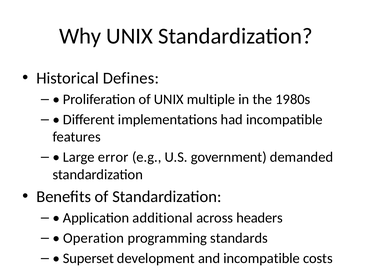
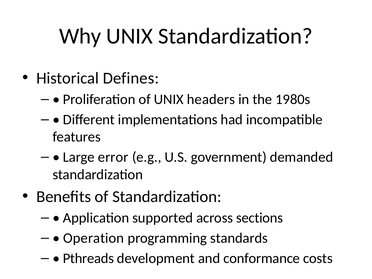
multiple: multiple -> headers (211, 99)
additional: additional -> supported (163, 218)
headers: headers -> sections (260, 218)
Superset: Superset -> Pthreads (88, 258)
and incompatible: incompatible -> conformance (262, 258)
